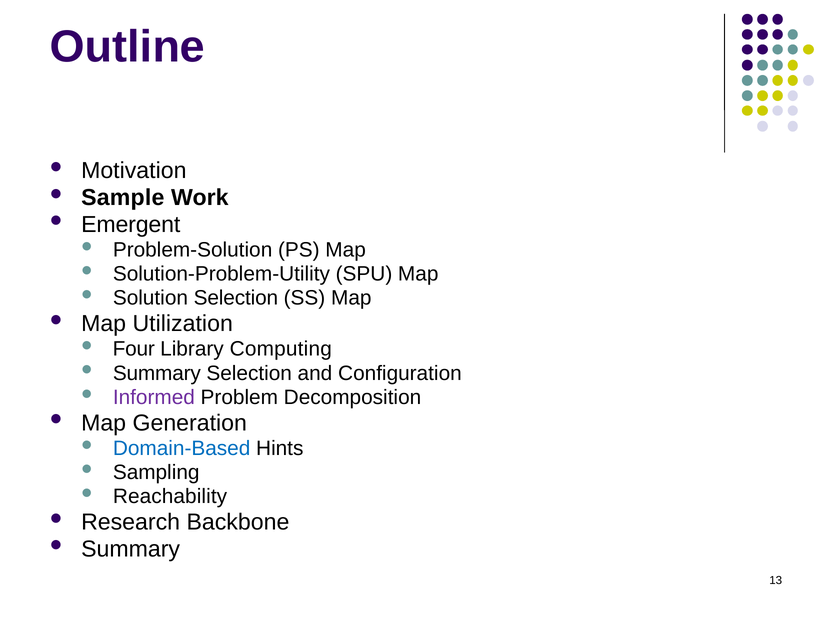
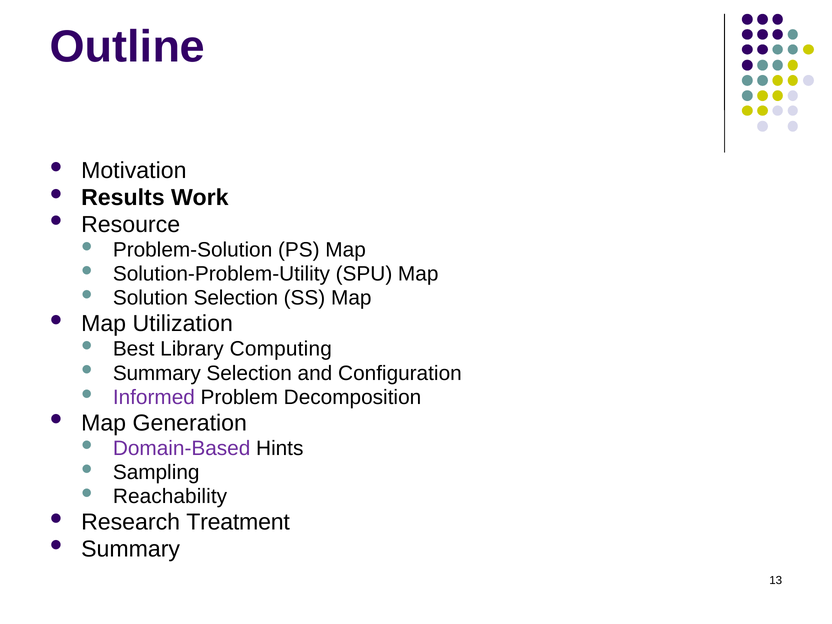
Sample: Sample -> Results (123, 198)
Emergent: Emergent -> Resource (131, 224)
Four: Four -> Best (134, 349)
Domain-Based colour: blue -> purple (182, 448)
Backbone: Backbone -> Treatment (238, 522)
